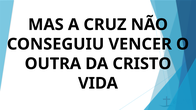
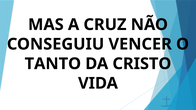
OUTRA: OUTRA -> TANTO (53, 64)
